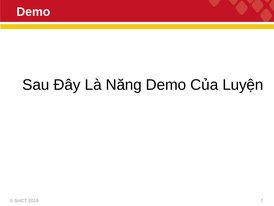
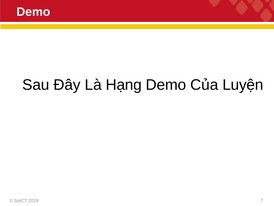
Năng: Năng -> Hạng (124, 85)
